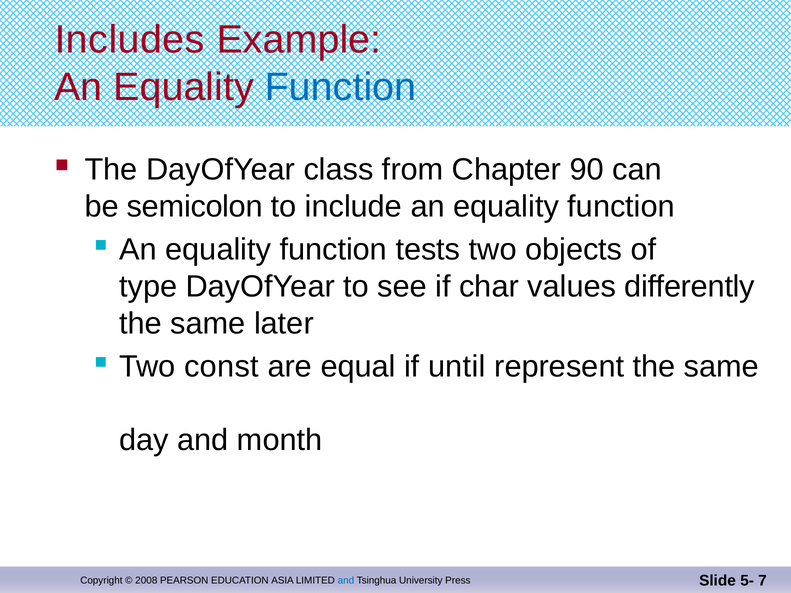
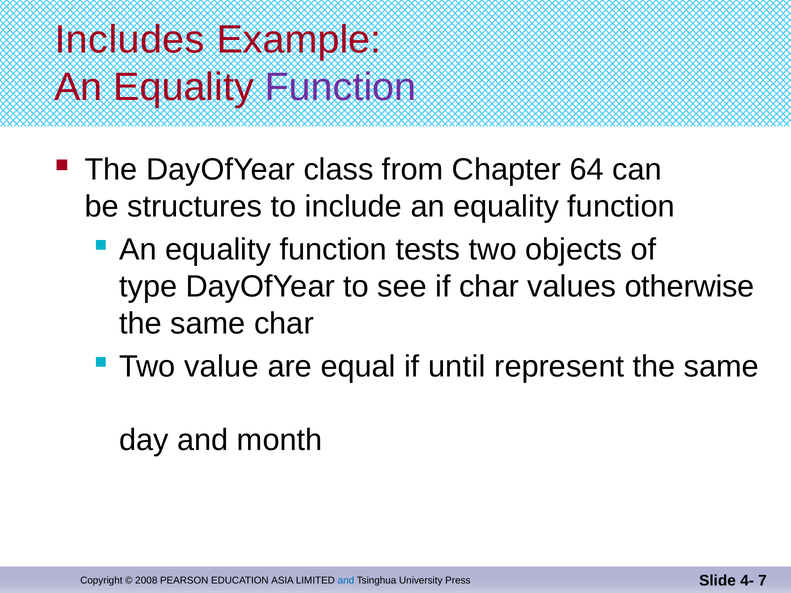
Function colour: blue -> purple (341, 87)
90: 90 -> 64 (587, 170)
semicolon: semicolon -> structures (195, 207)
differently: differently -> otherwise (689, 287)
same later: later -> char (284, 323)
const: const -> value (222, 367)
5-: 5- -> 4- (747, 581)
